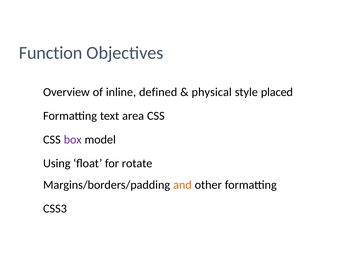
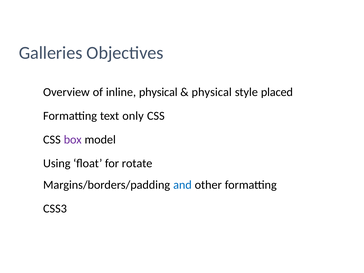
Function: Function -> Galleries (51, 53)
inline defined: defined -> physical (158, 92)
area: area -> only (133, 116)
and colour: orange -> blue (182, 185)
